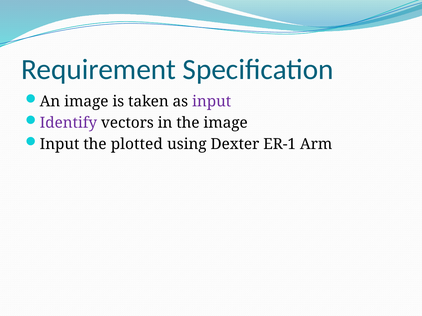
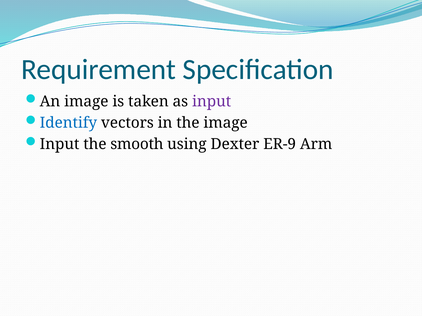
Identify colour: purple -> blue (68, 123)
plotted: plotted -> smooth (137, 144)
ER-1: ER-1 -> ER-9 (280, 144)
